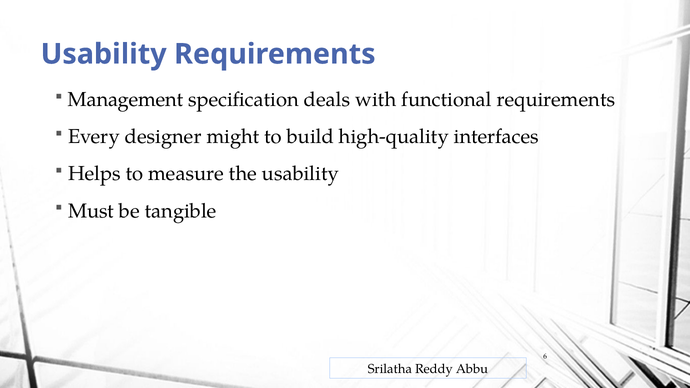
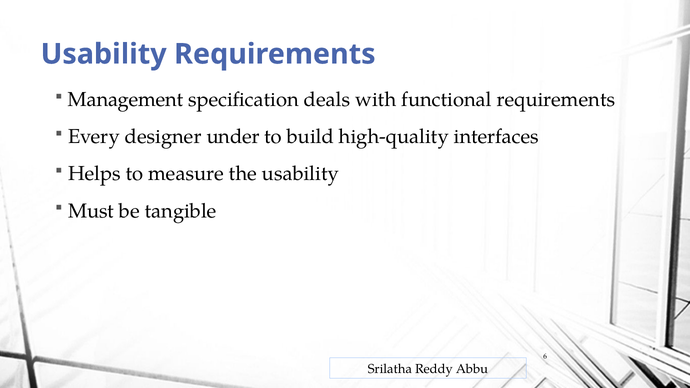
might: might -> under (233, 137)
